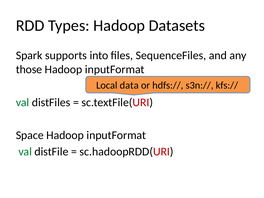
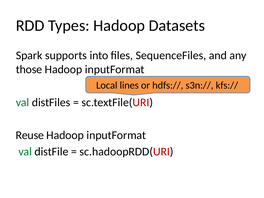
data: data -> lines (129, 85)
Space: Space -> Reuse (30, 135)
